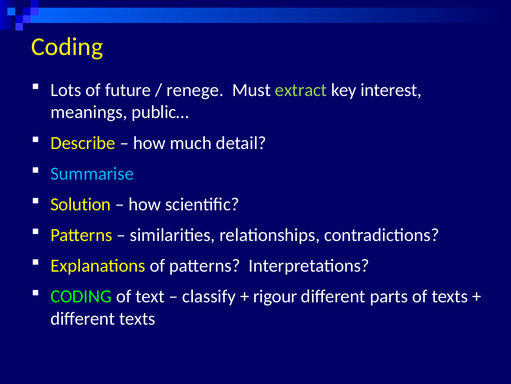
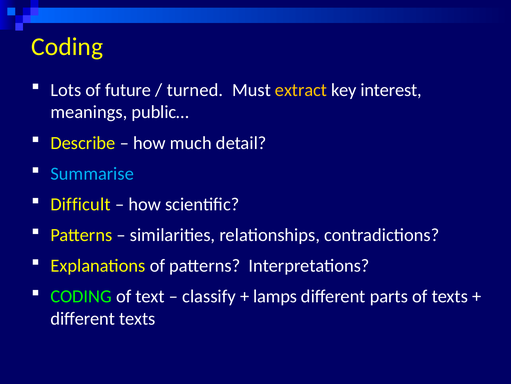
renege: renege -> turned (195, 90)
extract colour: light green -> yellow (301, 90)
Solution: Solution -> Difficult (81, 204)
rigour: rigour -> lamps (275, 296)
